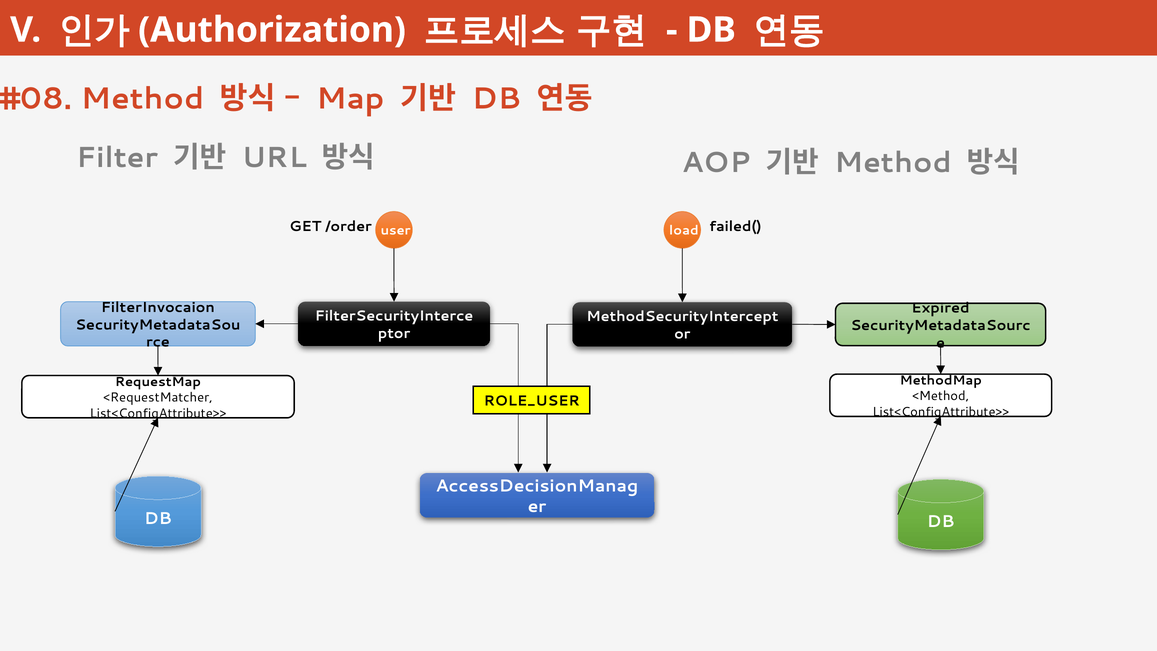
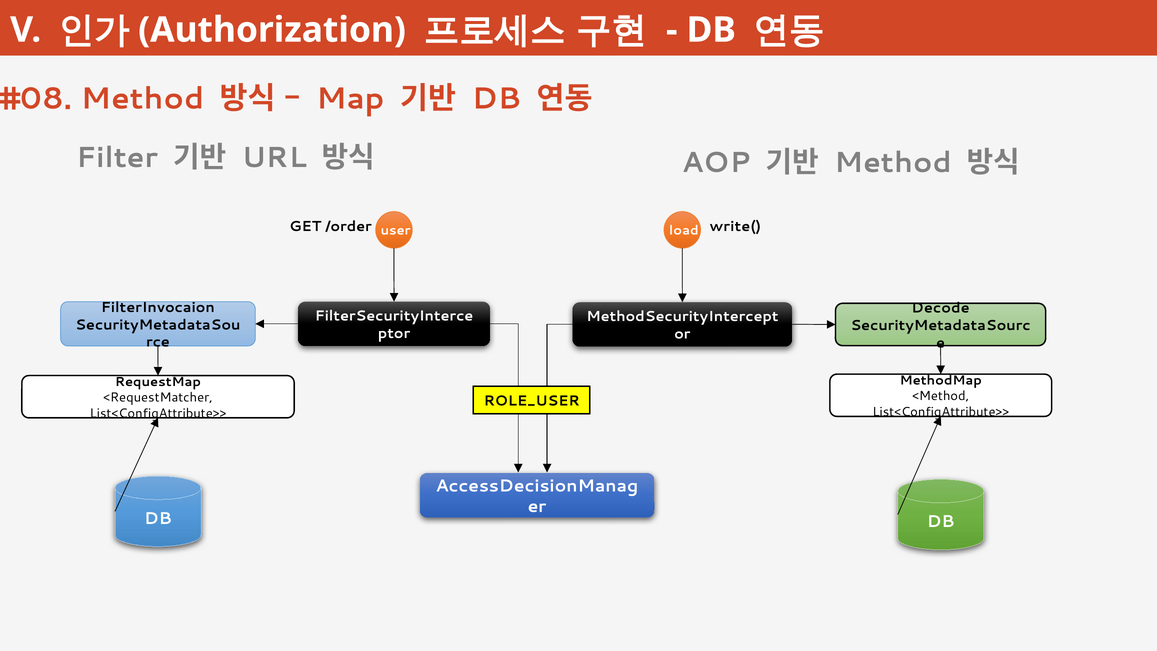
failed(: failed( -> write( (735, 226)
Expired: Expired -> Decode (940, 308)
